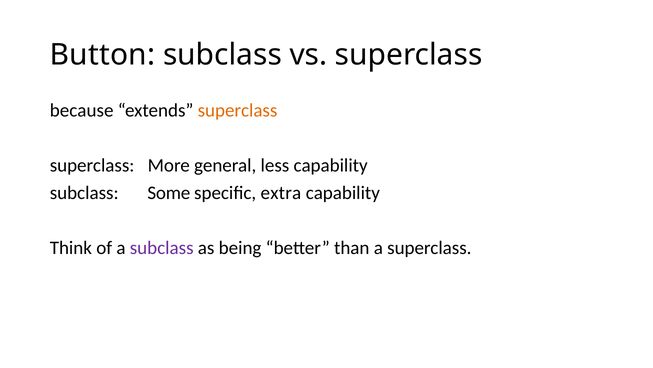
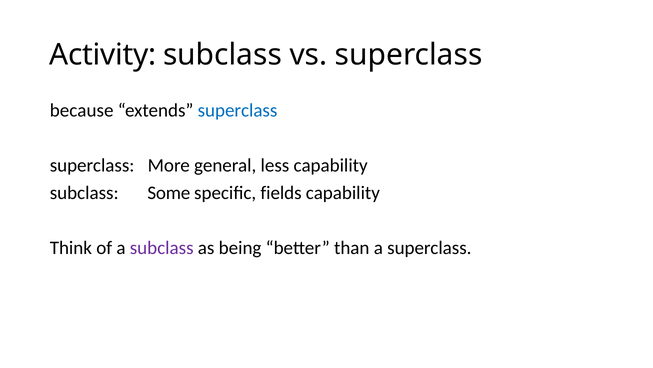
Button: Button -> Activity (103, 55)
superclass colour: orange -> blue (238, 110)
extra: extra -> fields (281, 193)
